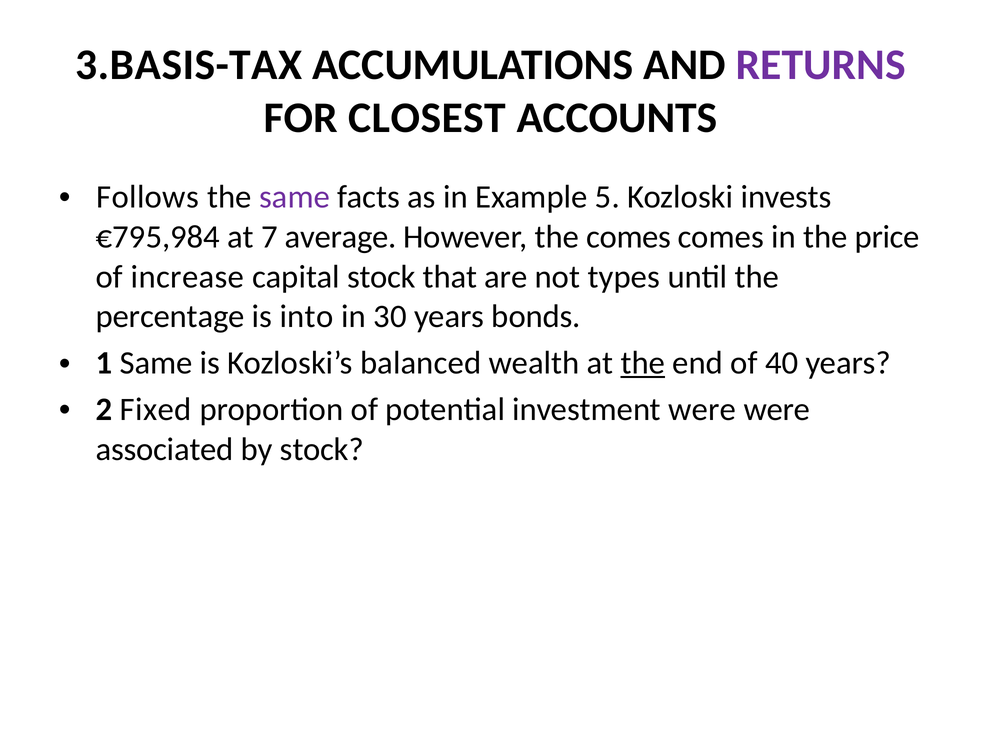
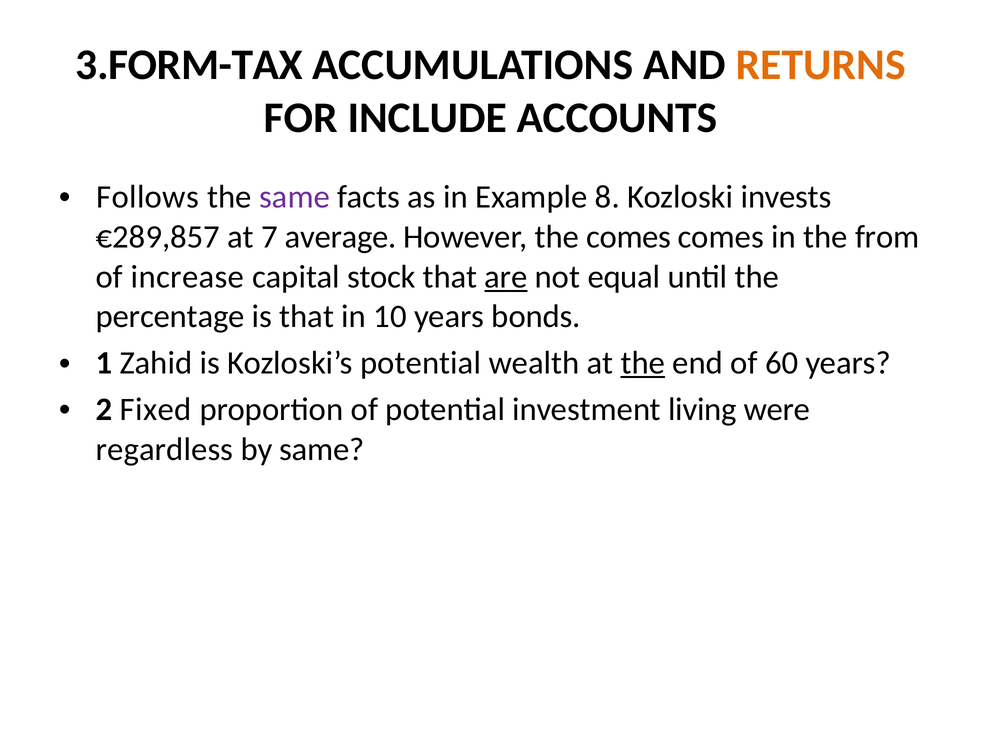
3.BASIS-TAX: 3.BASIS-TAX -> 3.FORM-TAX (189, 65)
RETURNS colour: purple -> orange (821, 65)
CLOSEST: CLOSEST -> INCLUDE (427, 118)
5: 5 -> 8 (607, 197)
€795,984: €795,984 -> €289,857 (158, 237)
price: price -> from (887, 237)
are underline: none -> present (506, 277)
types: types -> equal (624, 277)
is into: into -> that (307, 317)
30: 30 -> 10 (390, 317)
1 Same: Same -> Zahid (156, 363)
Kozloski’s balanced: balanced -> potential (421, 363)
40: 40 -> 60 (782, 363)
investment were: were -> living (702, 410)
associated: associated -> regardless (165, 450)
by stock: stock -> same (322, 450)
